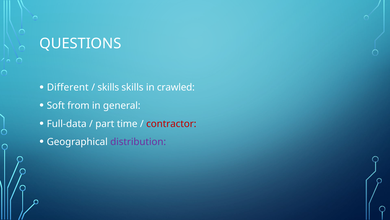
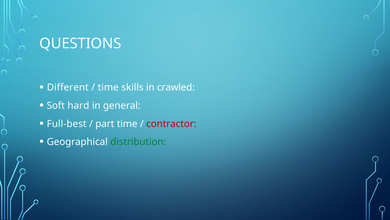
skills: skills -> time (108, 87)
from: from -> hard (78, 105)
Full-data: Full-data -> Full-best (67, 123)
distribution colour: purple -> green (138, 142)
